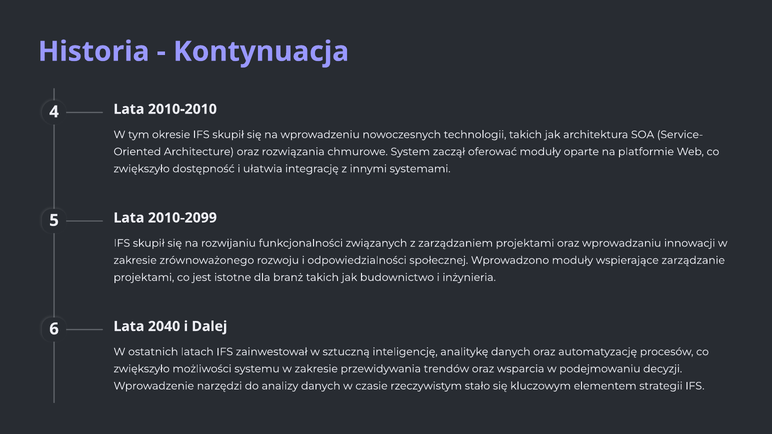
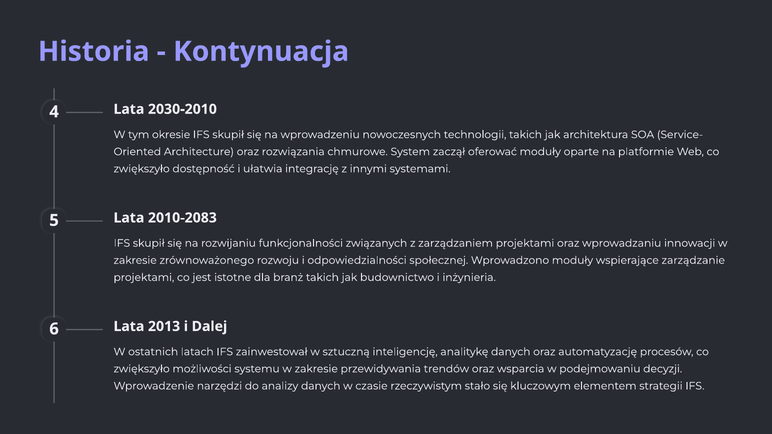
2010-2010: 2010-2010 -> 2030-2010 (182, 109)
2010-2099: 2010-2099 -> 2010-2083 (182, 218)
2040: 2040 -> 2013 (164, 327)
